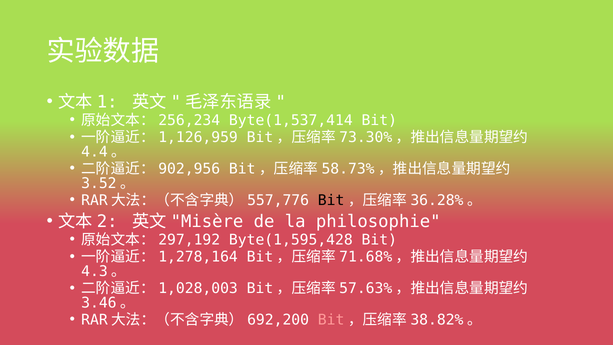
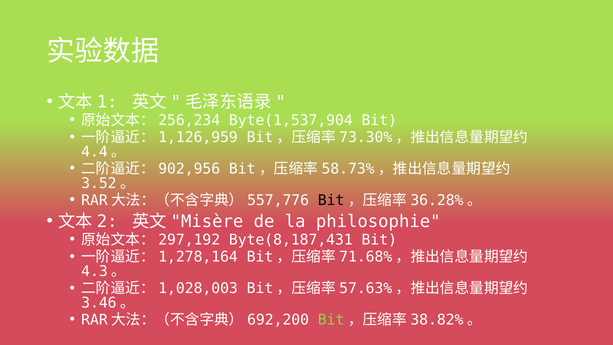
Byte(1,537,414: Byte(1,537,414 -> Byte(1,537,904 (291, 120)
Byte(1,595,428: Byte(1,595,428 -> Byte(8,187,431 (291, 240)
Bit colour: pink -> light green (331, 320)
